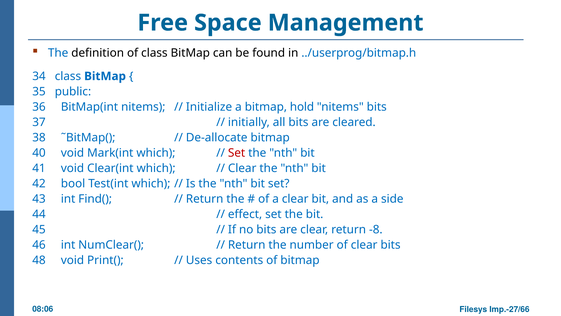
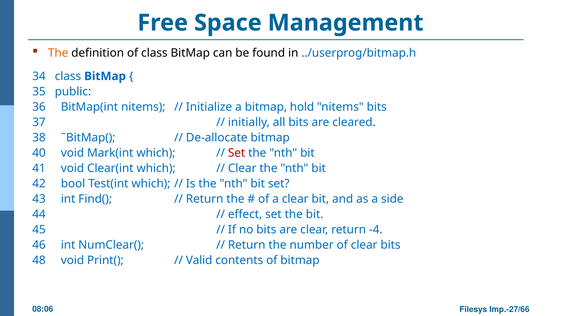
The colour: blue -> orange (58, 53)
-8: -8 -> -4 (376, 229)
Uses: Uses -> Valid (199, 260)
